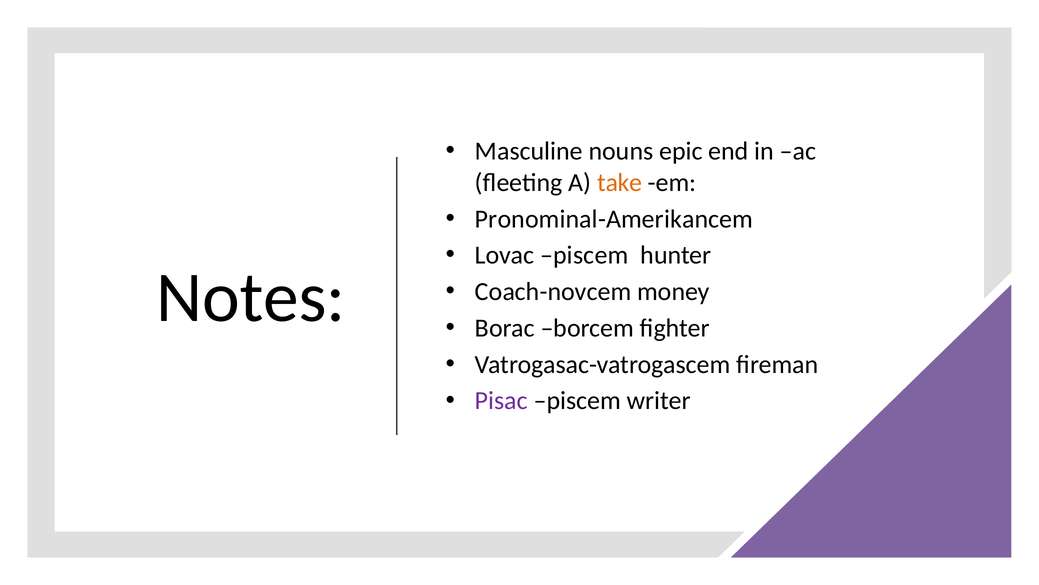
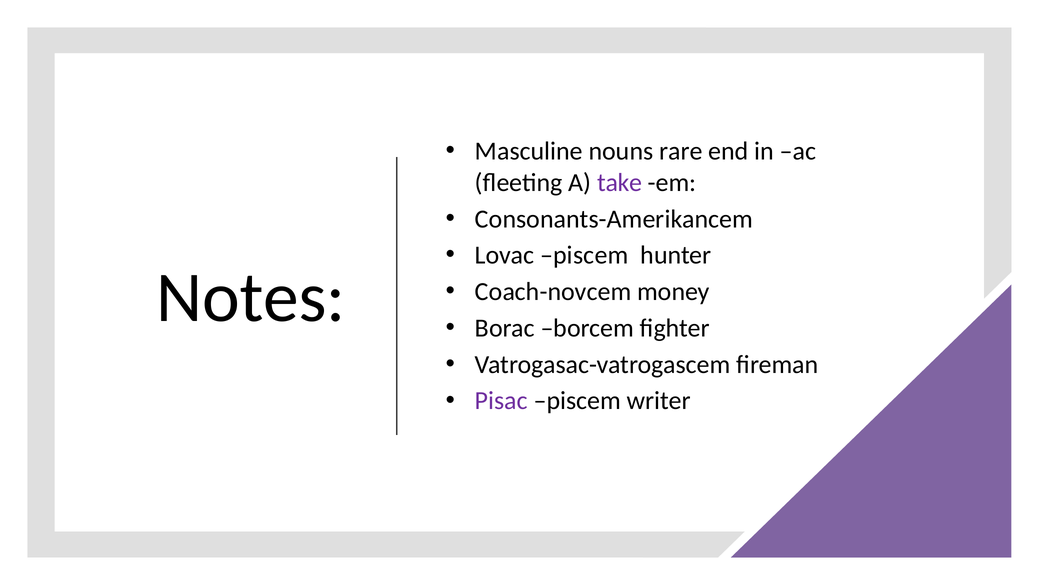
epic: epic -> rare (681, 151)
take colour: orange -> purple (620, 182)
Pronominal-Amerikancem: Pronominal-Amerikancem -> Consonants-Amerikancem (614, 219)
